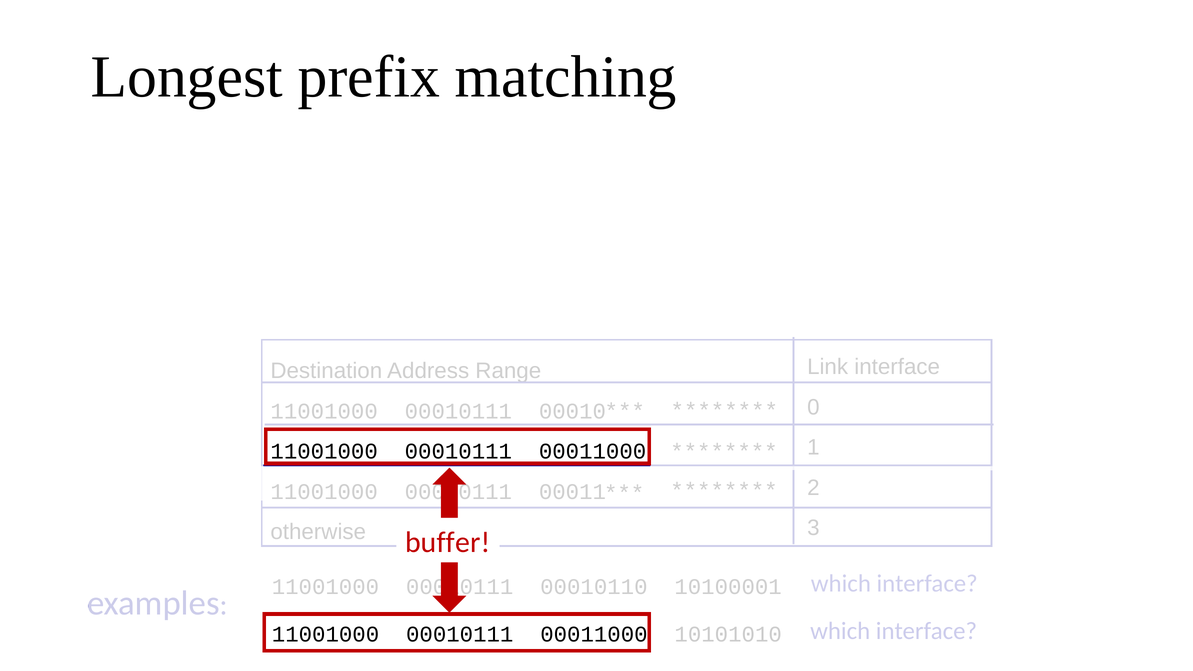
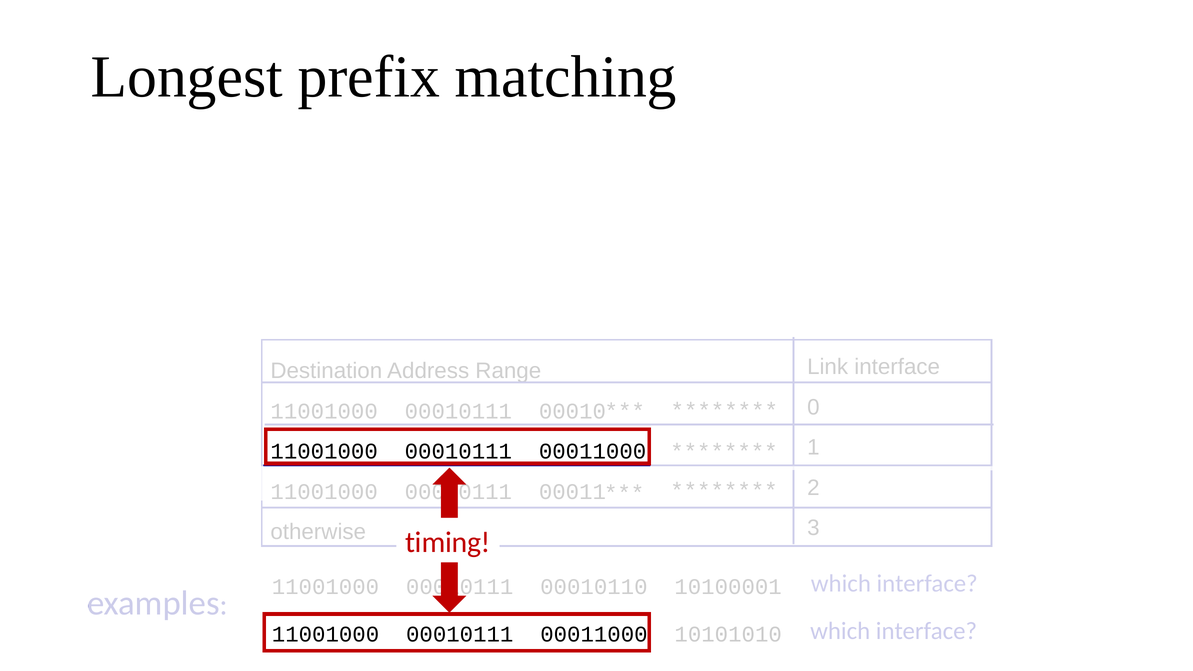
buffer: buffer -> timing (448, 542)
